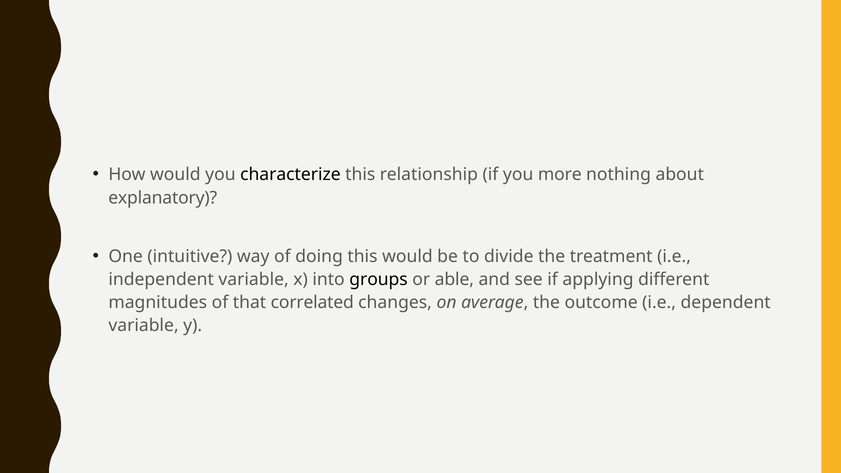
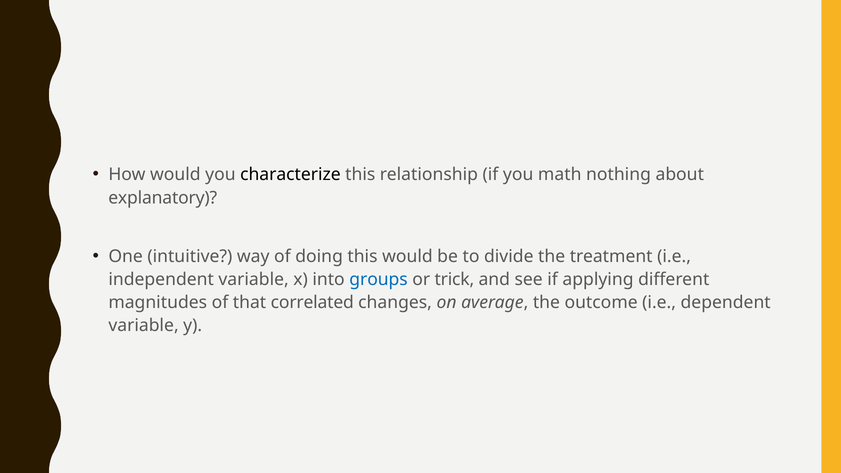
more: more -> math (560, 175)
groups colour: black -> blue (379, 279)
able: able -> trick (454, 279)
